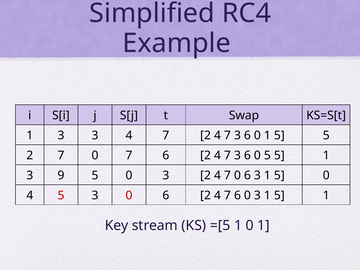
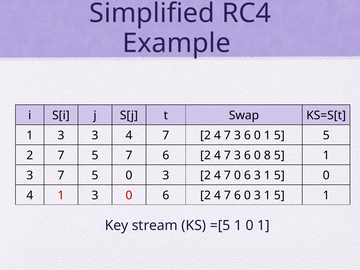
2 7 0: 0 -> 5 (95, 155)
0 5: 5 -> 8 (267, 155)
3 9: 9 -> 7 (61, 175)
4 5: 5 -> 1 (61, 195)
